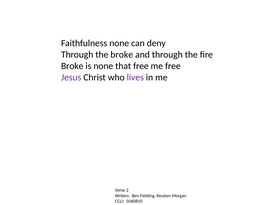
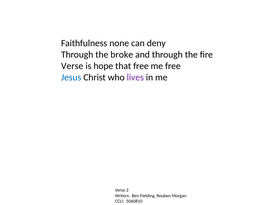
Broke: Broke -> Verse (72, 66)
is none: none -> hope (103, 66)
Jesus colour: purple -> blue (71, 78)
